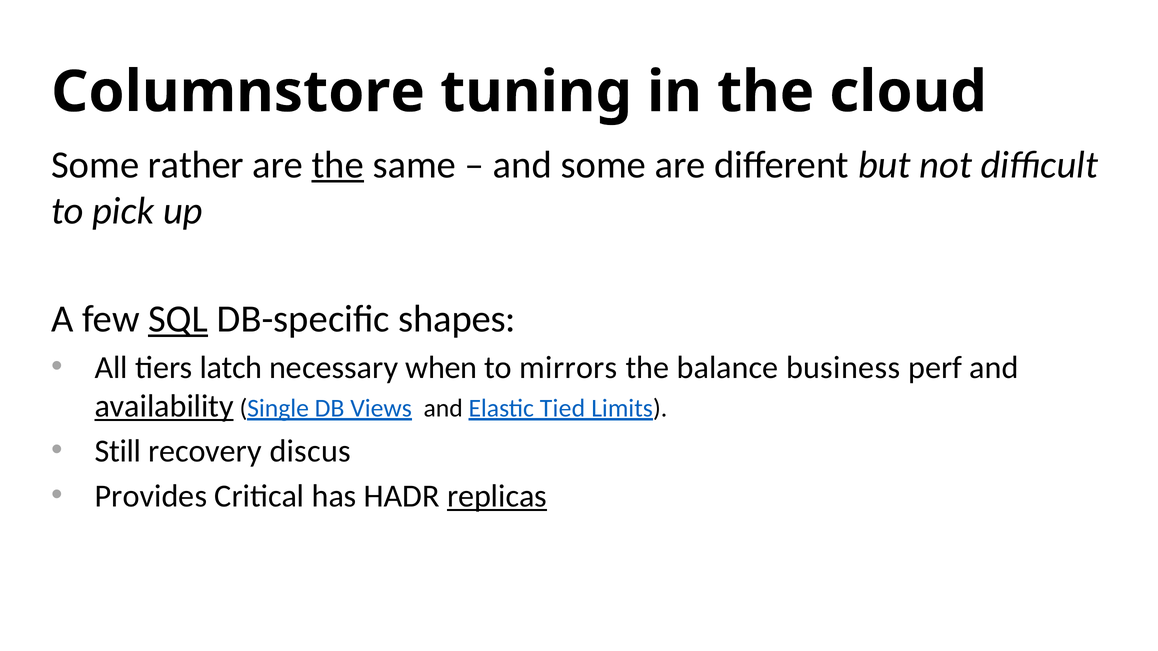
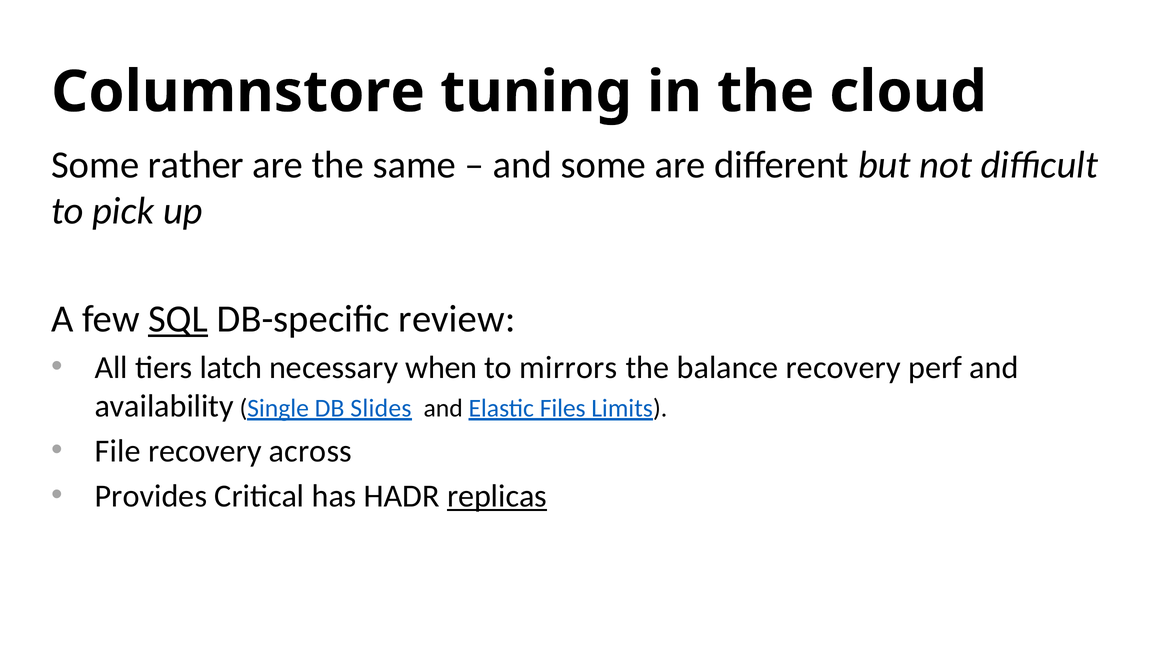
the underline: present -> none (338, 165)
shapes: shapes -> review (457, 319)
balance business: business -> recovery (843, 368)
availability underline: present -> none (164, 406)
Views: Views -> Slides (381, 408)
Tied: Tied -> Files (563, 408)
Still: Still -> File (118, 451)
discus: discus -> across (310, 451)
